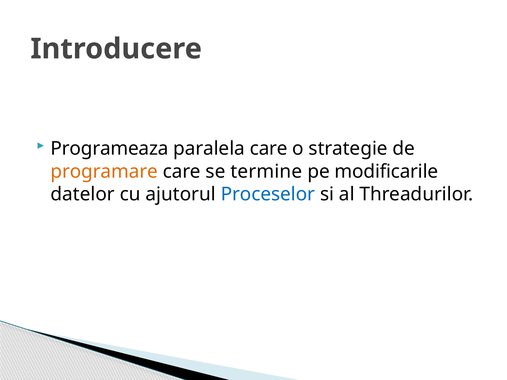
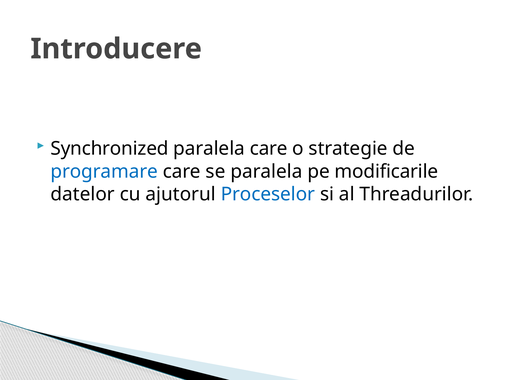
Programeaza: Programeaza -> Synchronized (110, 149)
programare colour: orange -> blue (104, 172)
se termine: termine -> paralela (266, 172)
